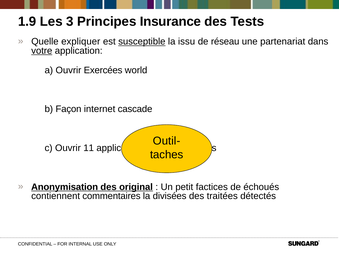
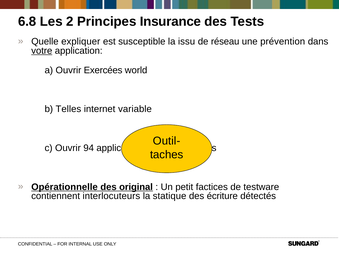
1.9: 1.9 -> 6.8 (27, 21)
3: 3 -> 2 (70, 21)
susceptible underline: present -> none (142, 41)
partenariat: partenariat -> prévention (283, 41)
Façon: Façon -> Telles (68, 109)
cascade: cascade -> variable (135, 109)
11: 11 -> 94 (89, 148)
Anonymisation: Anonymisation -> Opérationnelle (65, 186)
échoués: échoués -> testware (261, 186)
commentaires: commentaires -> interlocuteurs (111, 195)
divisées: divisées -> statique (170, 195)
traitées: traitées -> écriture (222, 195)
